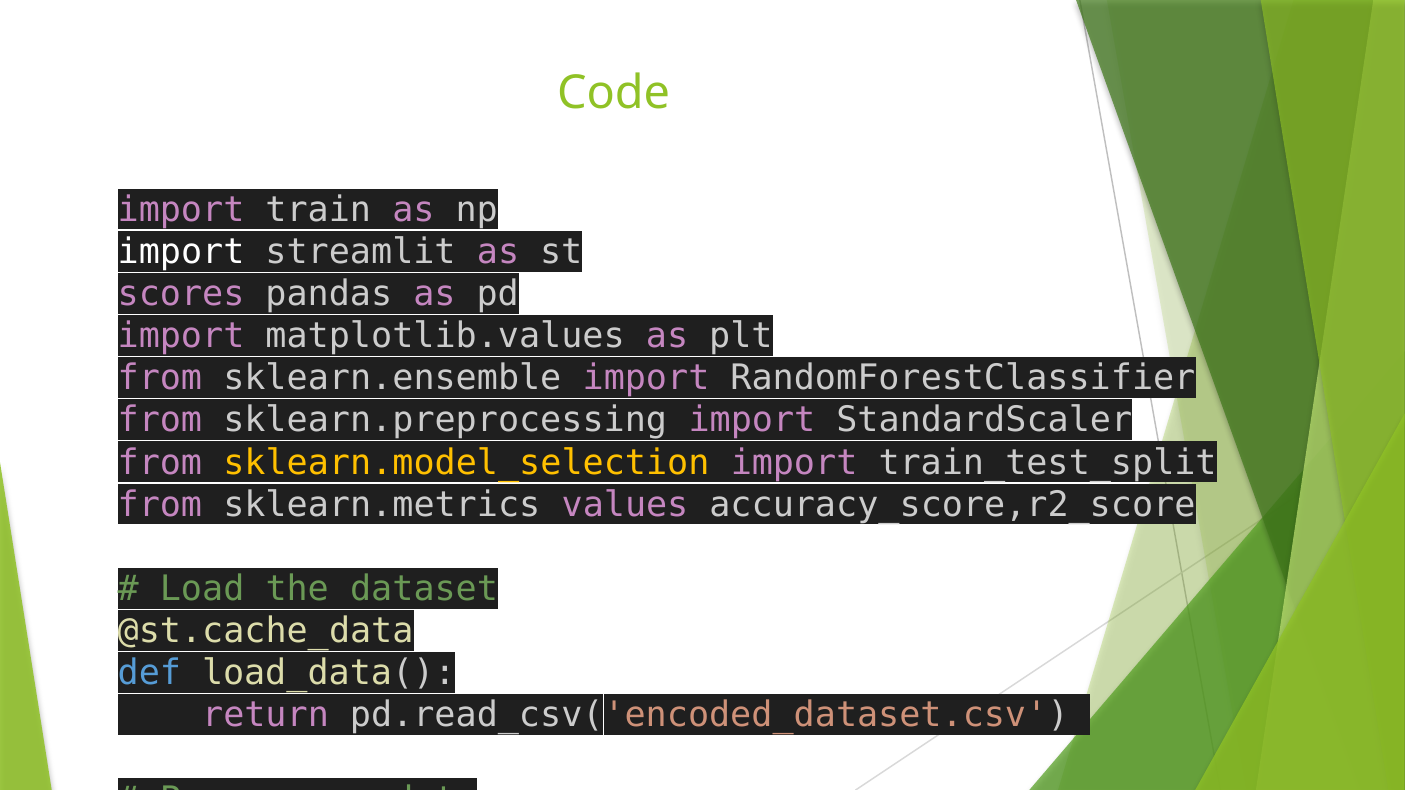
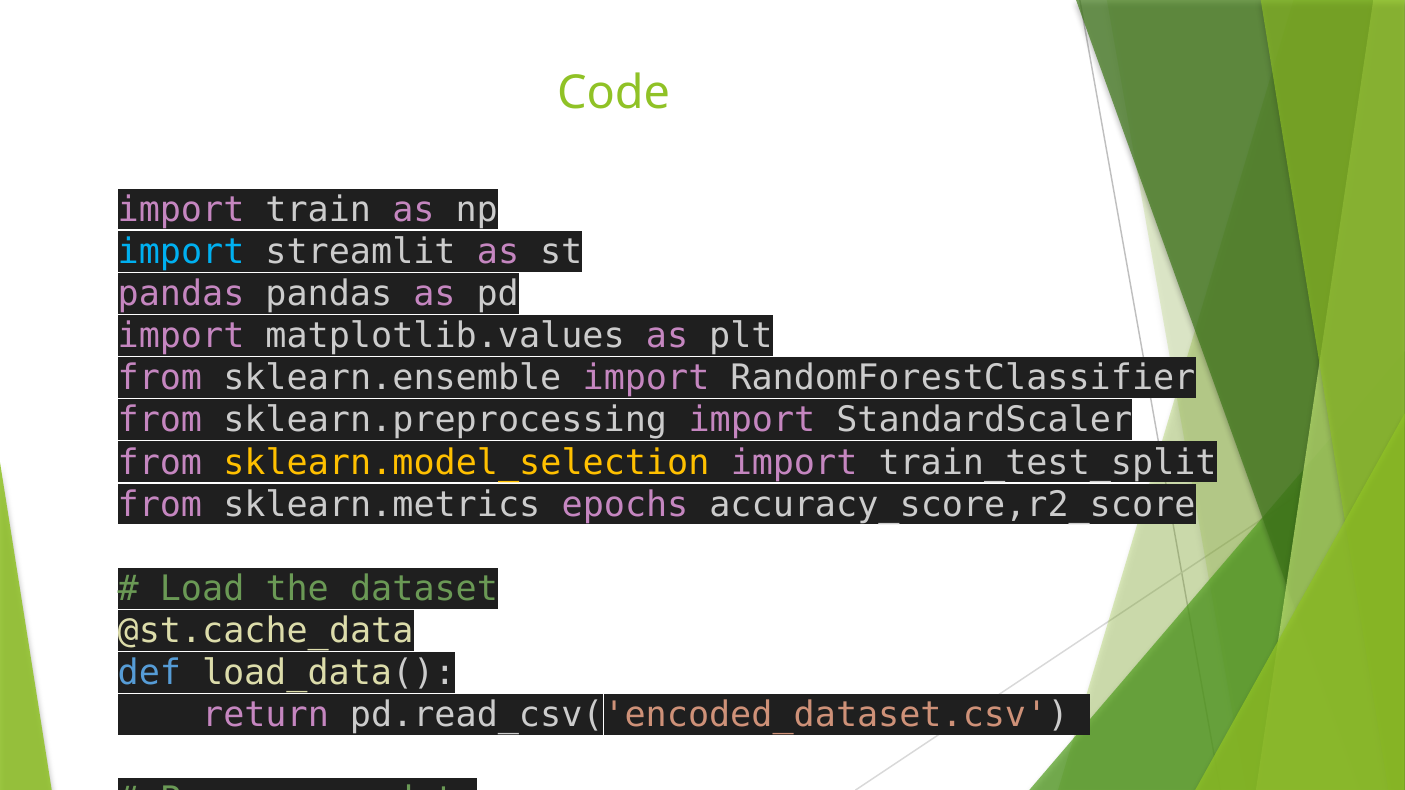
import colour: white -> light blue (181, 252)
scores: scores -> pandas (181, 294)
sklearn.metrics values: values -> epochs (625, 505)
